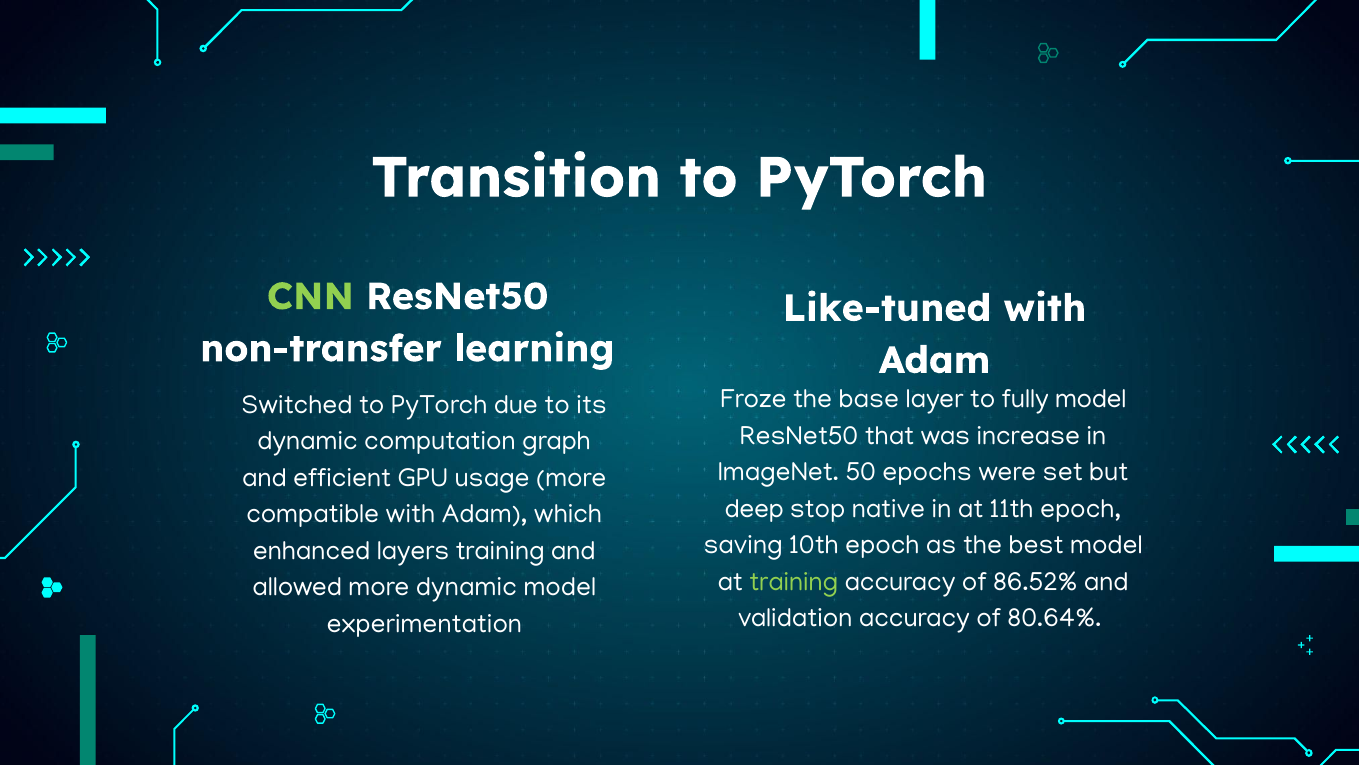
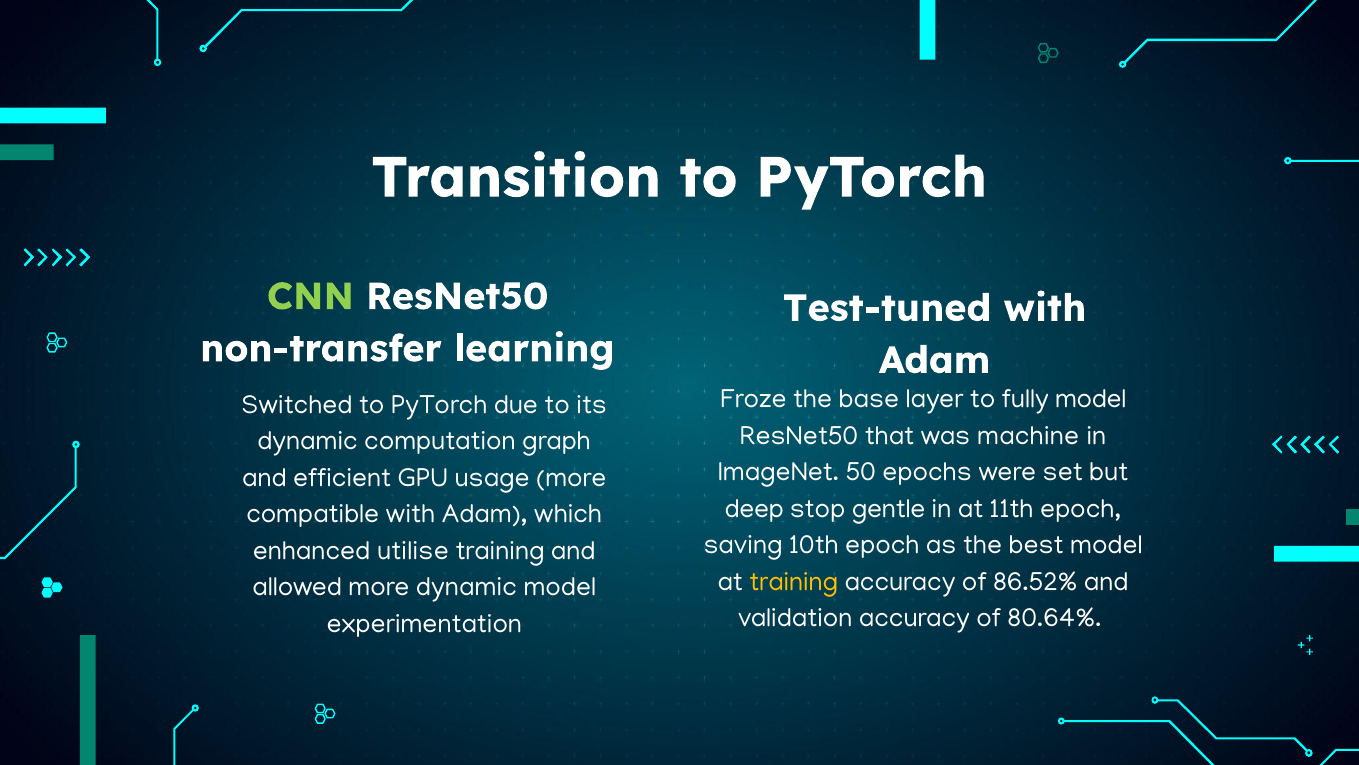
Like-tuned: Like-tuned -> Test-tuned (887, 308)
increase: increase -> machine (1028, 435)
native: native -> gentle (889, 508)
layers: layers -> utilise (413, 550)
training colour: light green -> yellow (794, 581)
